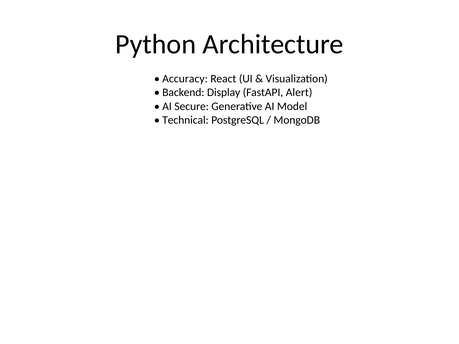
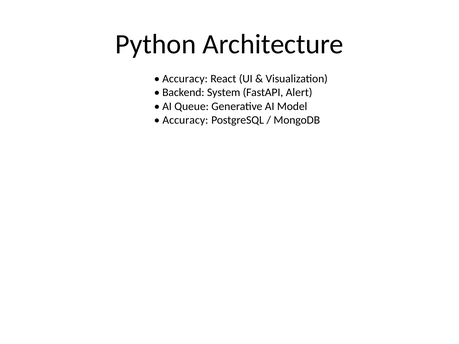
Display: Display -> System (224, 93)
Secure: Secure -> Queue (192, 106)
Technical: Technical -> Accuracy (185, 120)
